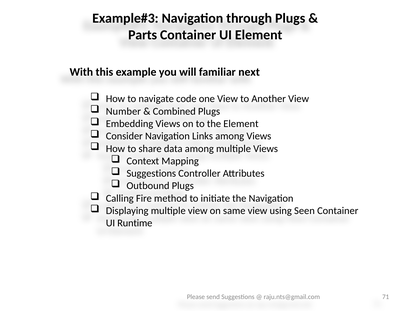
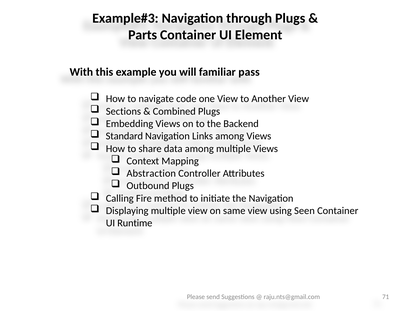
next: next -> pass (249, 72)
Number: Number -> Sections (123, 111)
the Element: Element -> Backend (241, 124)
Consider: Consider -> Standard (124, 136)
Suggestions: Suggestions -> Abstraction (151, 173)
